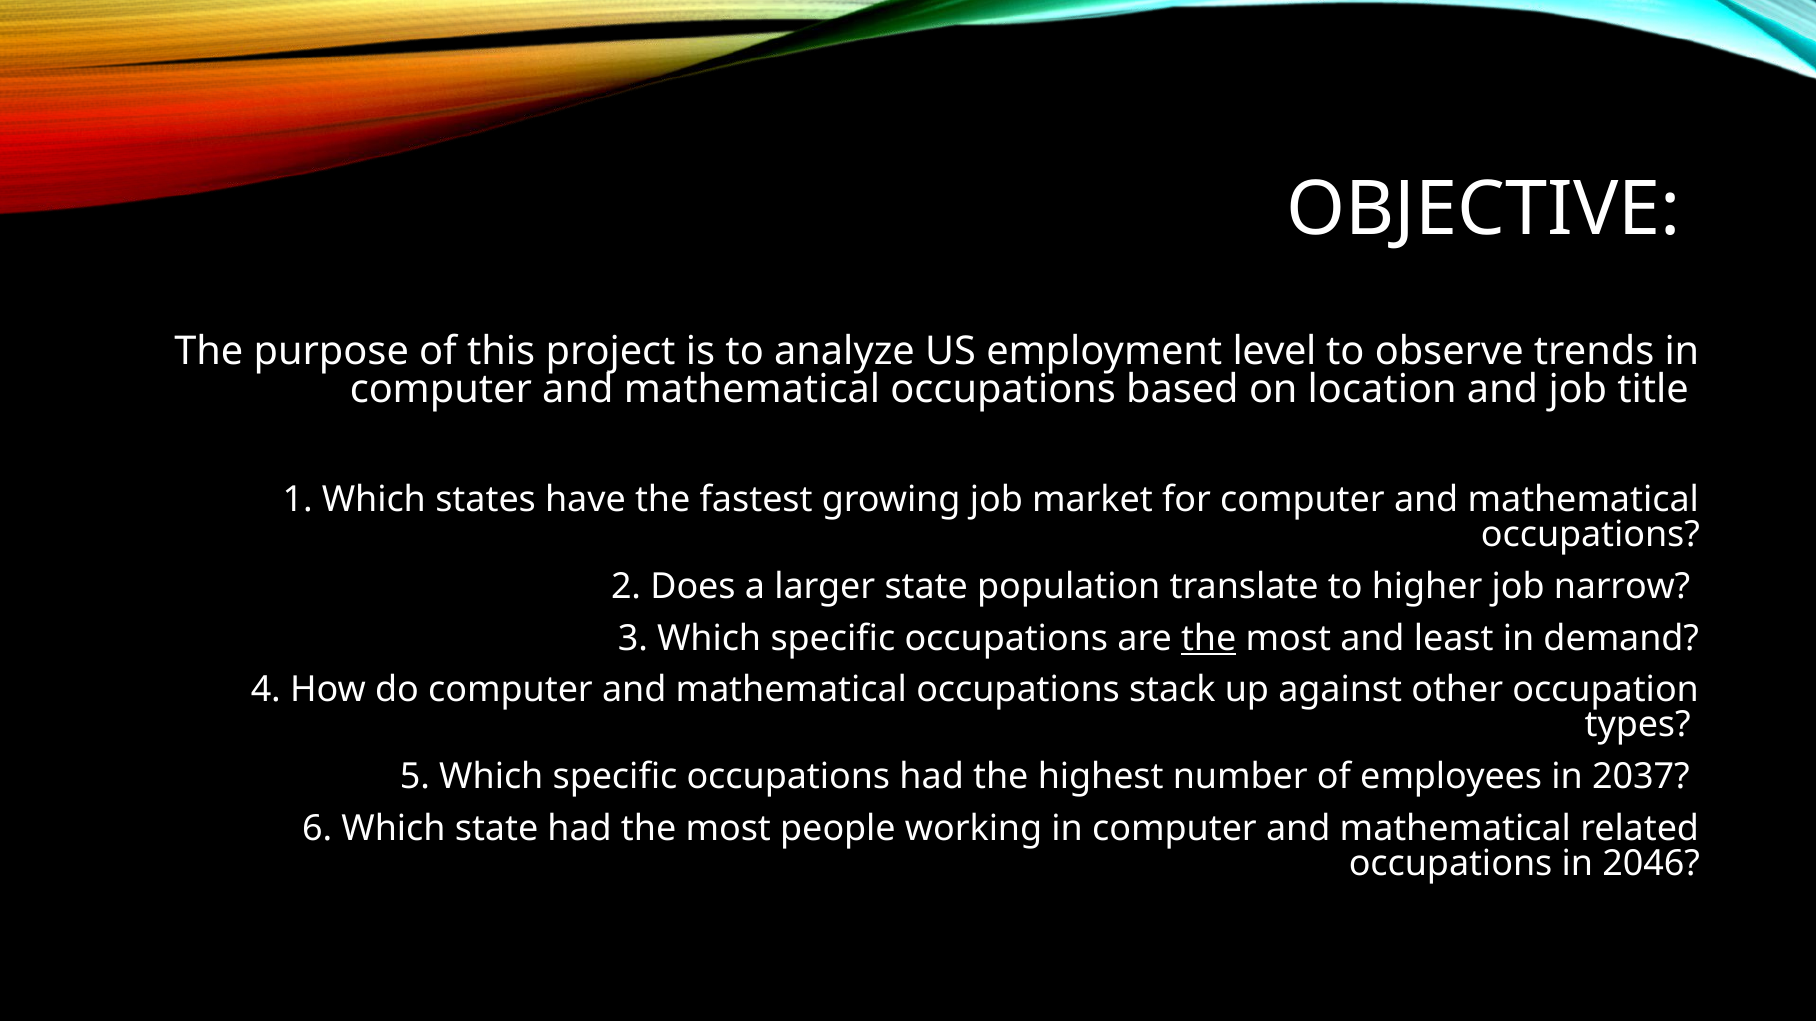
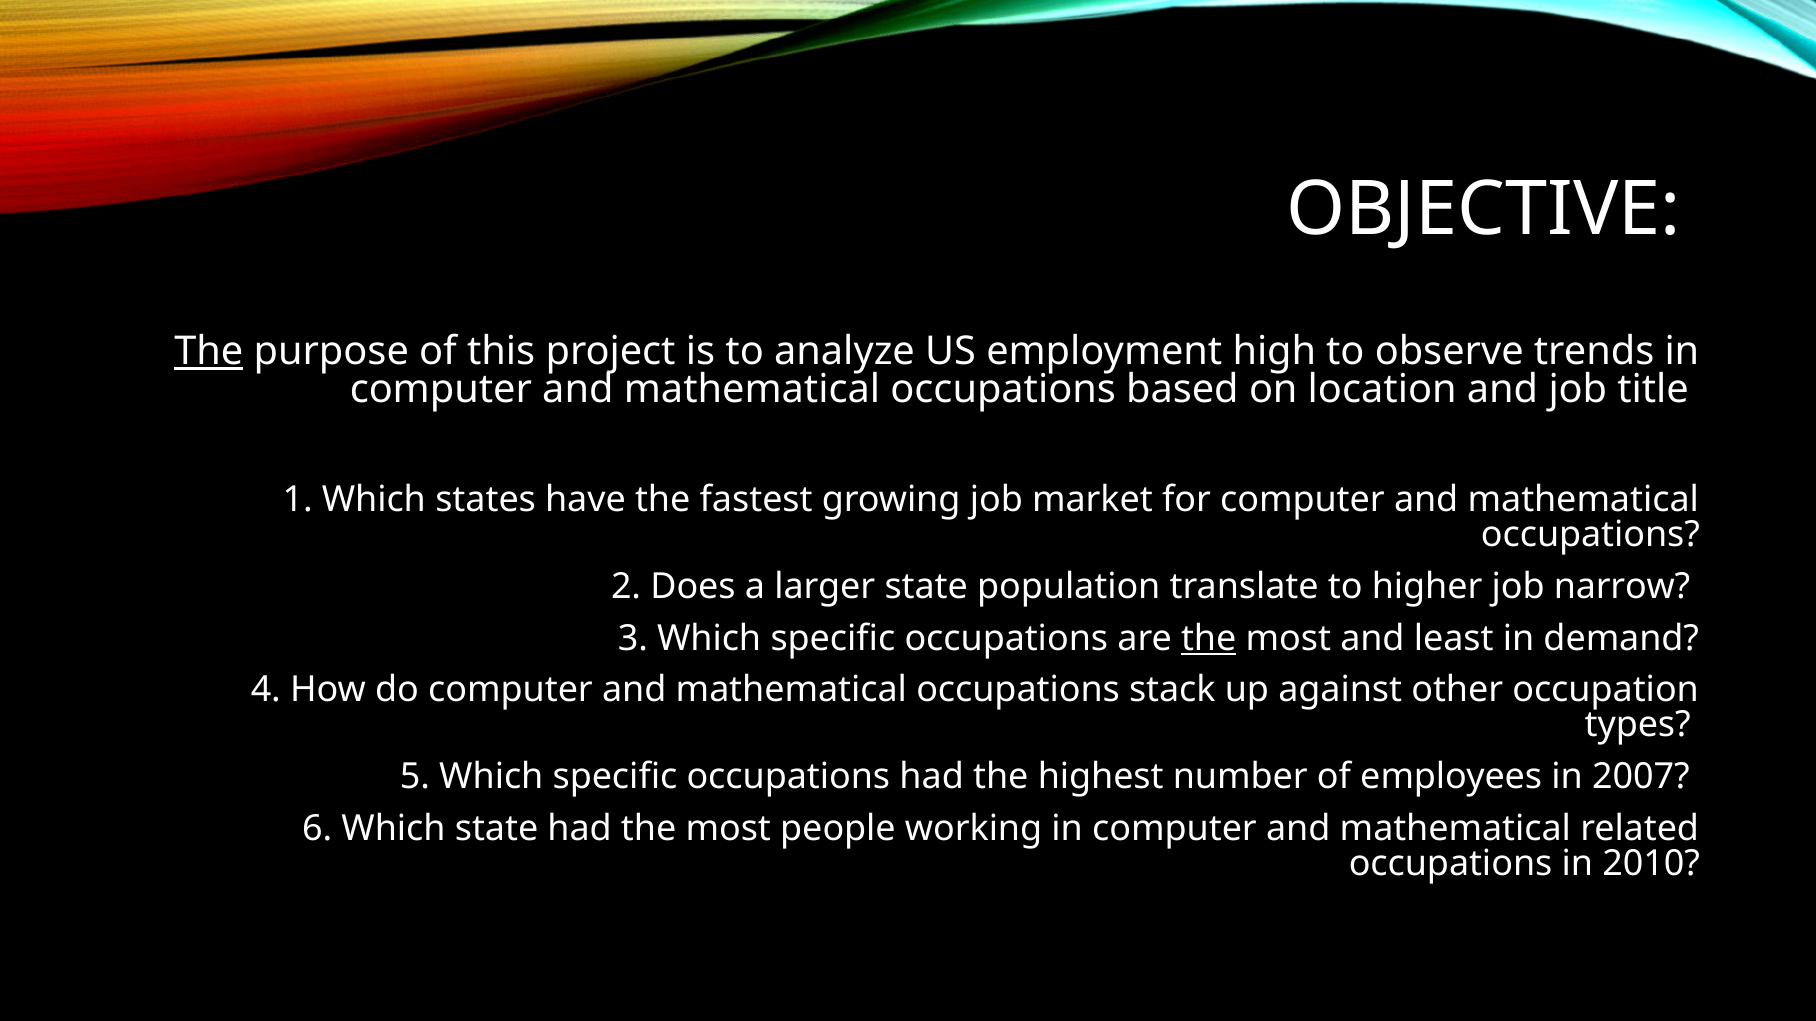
The underline: none -> present (209, 351)
level: level -> high (1274, 351)
2037: 2037 -> 2007 (1641, 777)
2046: 2046 -> 2010 (1651, 864)
